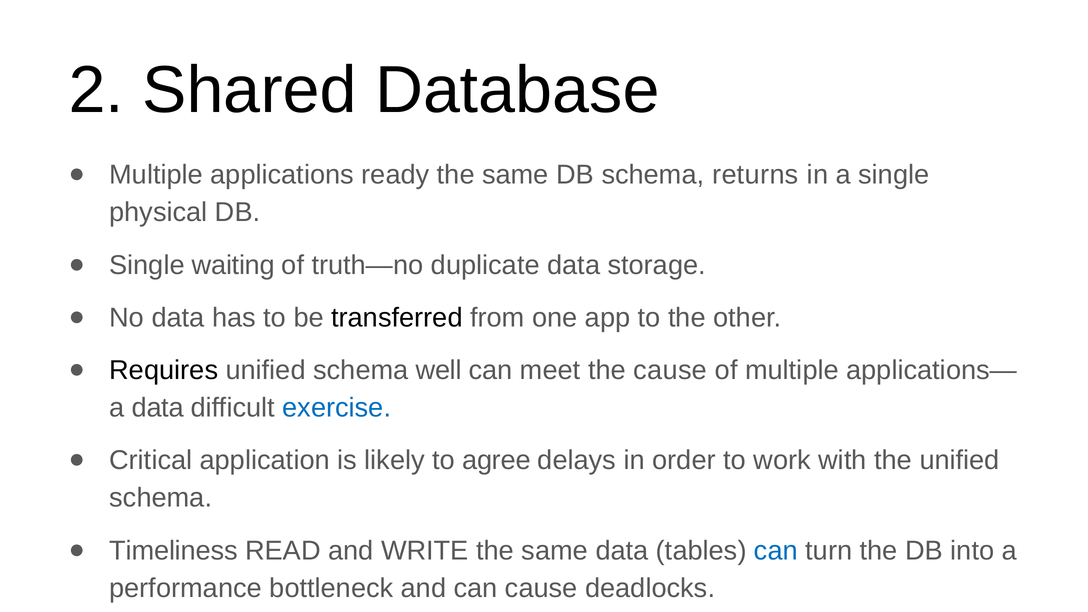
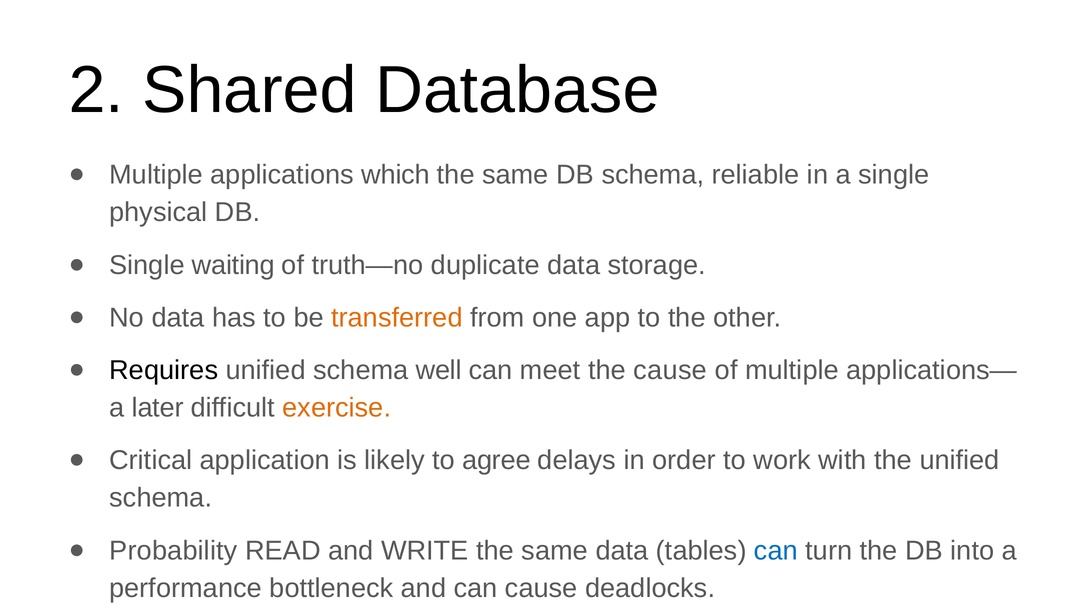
ready: ready -> which (396, 175)
returns: returns -> reliable (756, 175)
transferred colour: black -> orange (397, 318)
a data: data -> later (158, 408)
exercise colour: blue -> orange (337, 408)
Timeliness: Timeliness -> Probability (173, 551)
